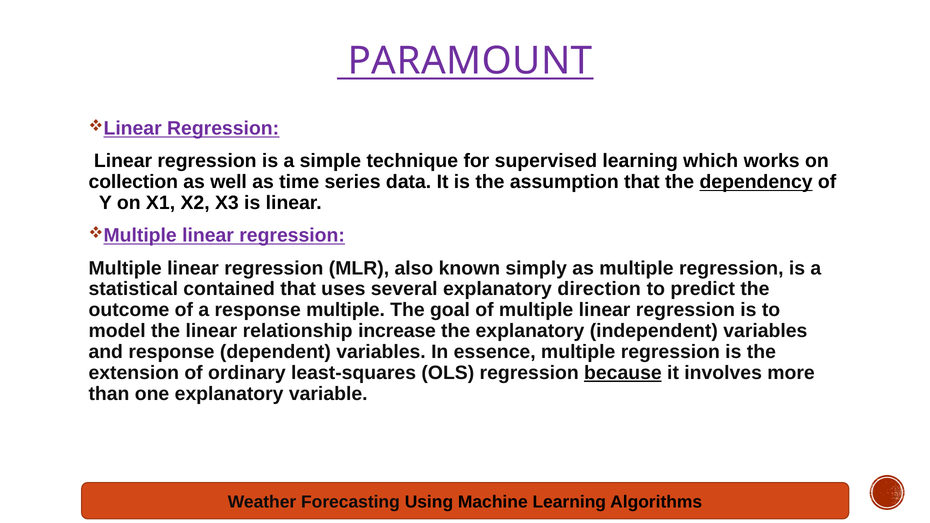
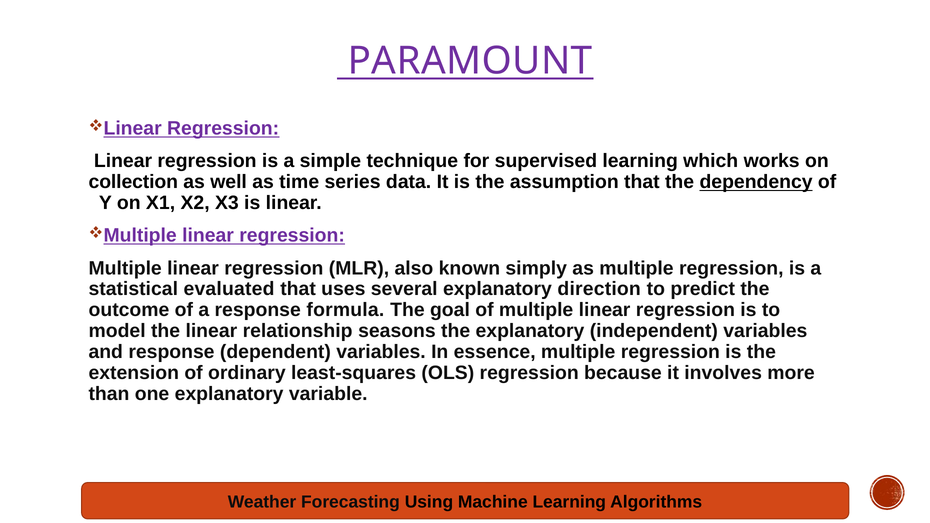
contained: contained -> evaluated (229, 289)
response multiple: multiple -> formula (345, 310)
increase: increase -> seasons (397, 331)
because underline: present -> none (623, 373)
